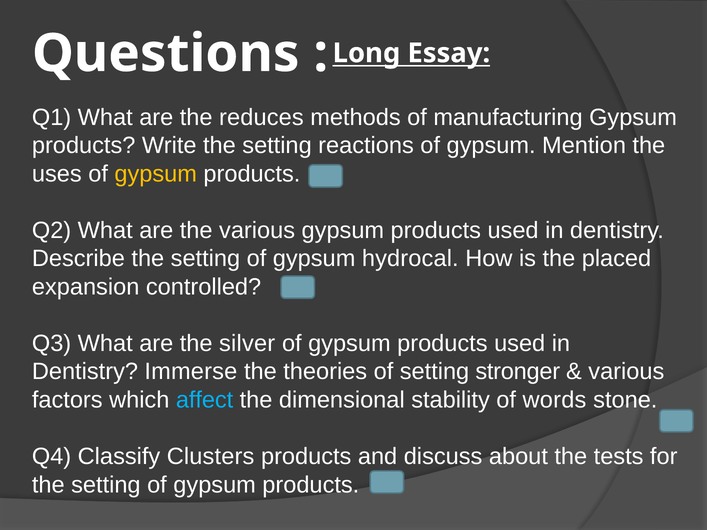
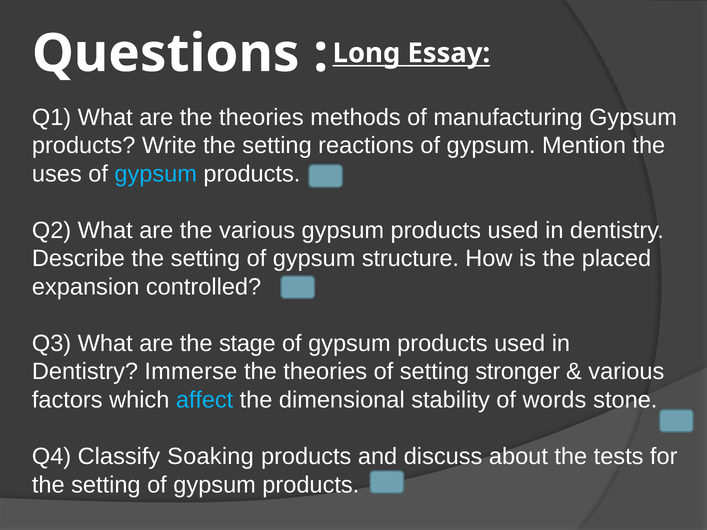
are the reduces: reduces -> theories (261, 117)
gypsum colour: yellow -> light blue (156, 174)
hydrocal: hydrocal -> structure (410, 259)
silver: silver -> stage (247, 344)
Clusters: Clusters -> Soaking (211, 457)
